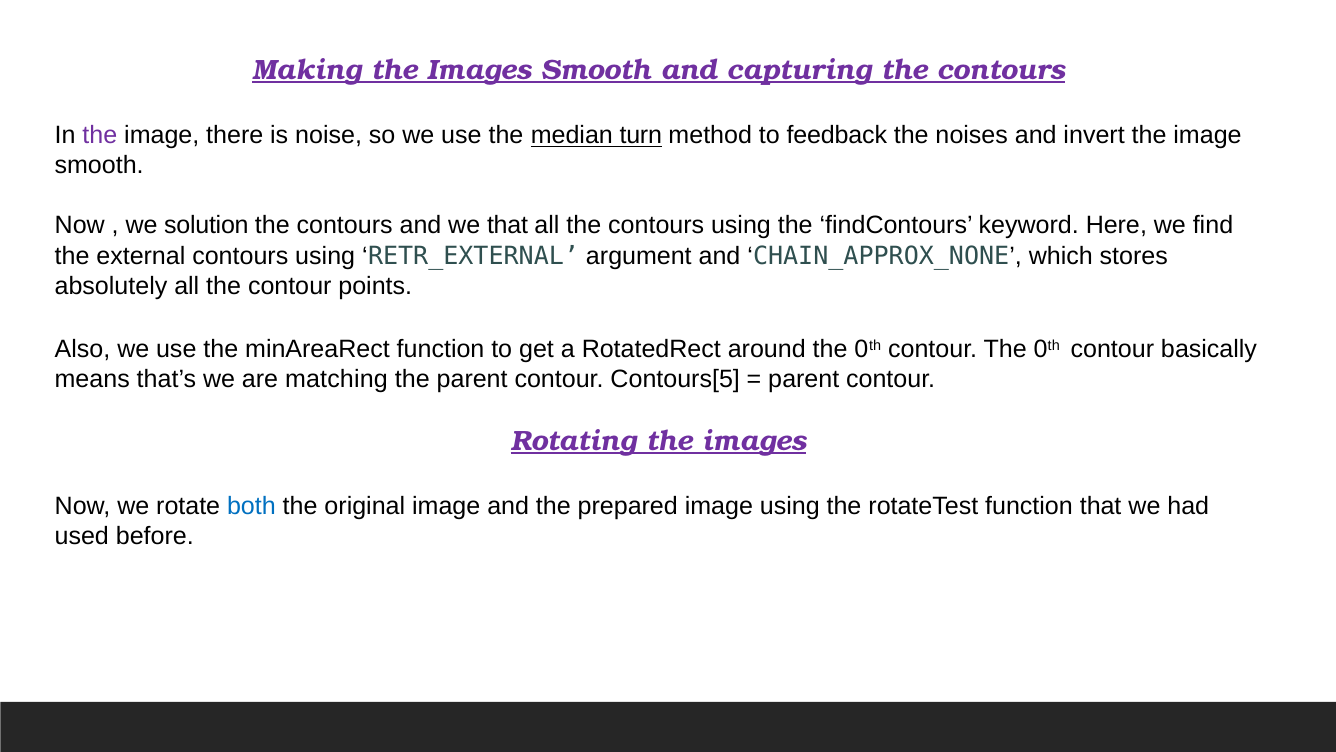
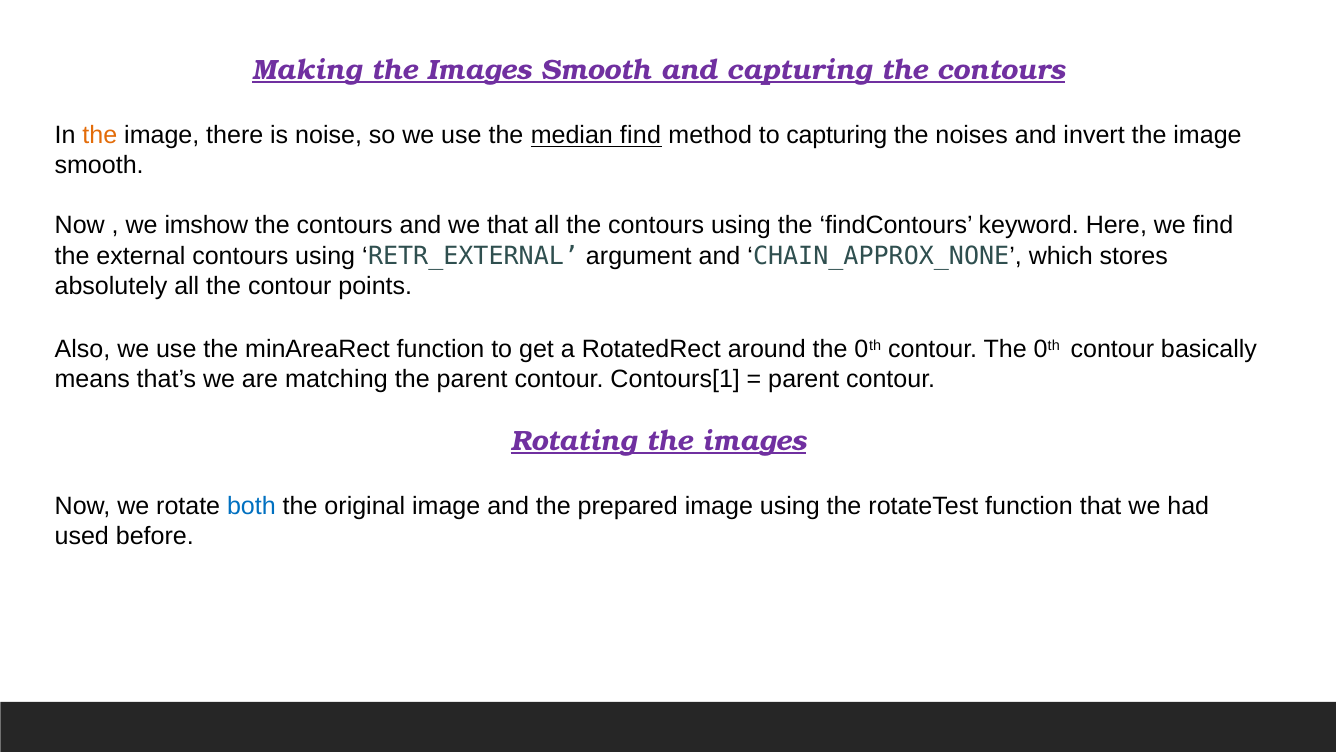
the colour: purple -> orange (100, 135)
median turn: turn -> find (641, 135)
to feedback: feedback -> capturing (837, 135)
solution: solution -> imshow (206, 226)
Contours[5: Contours[5 -> Contours[1 (675, 379)
